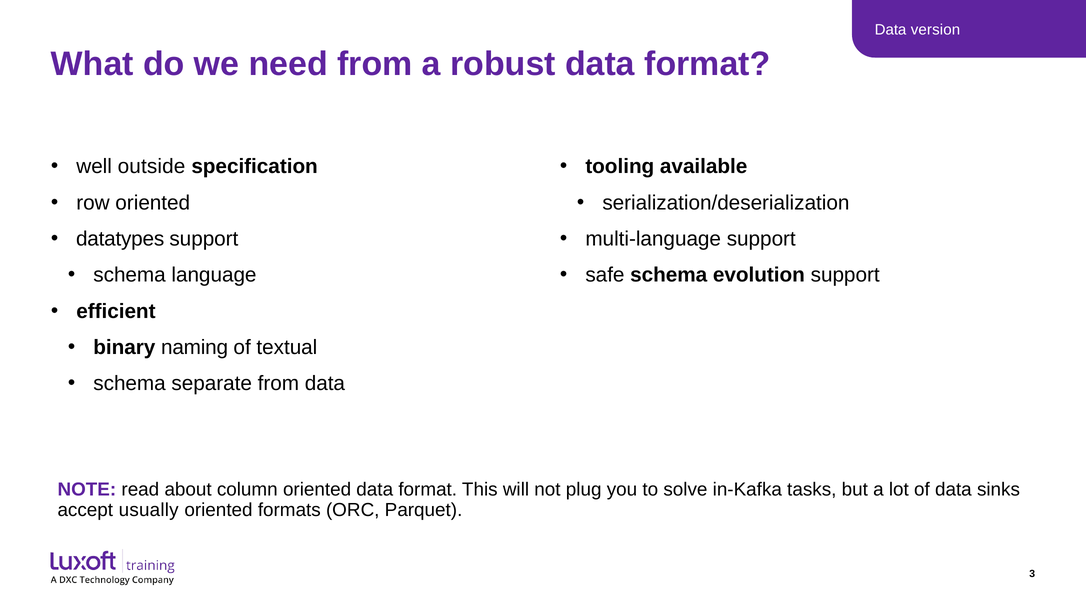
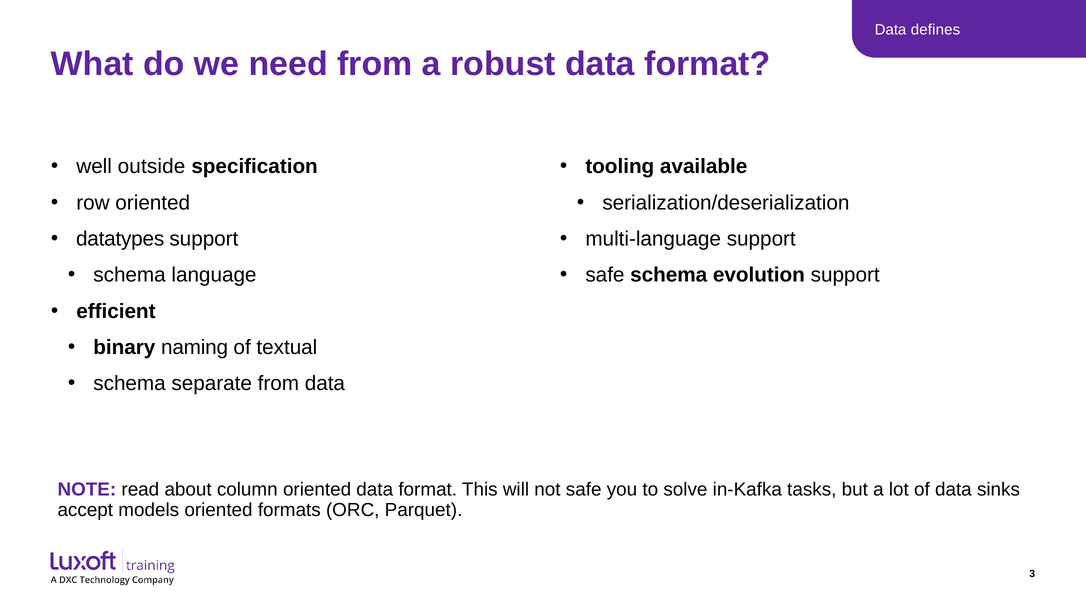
version: version -> defines (936, 30)
not plug: plug -> safe (584, 489)
usually: usually -> models (149, 510)
